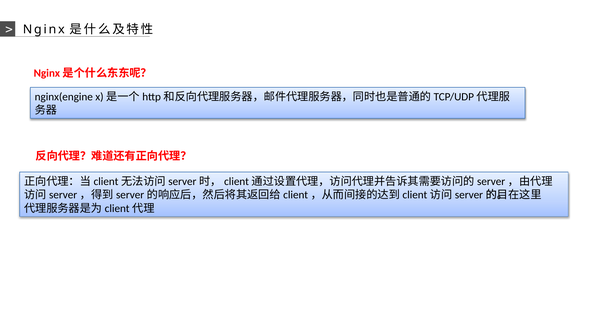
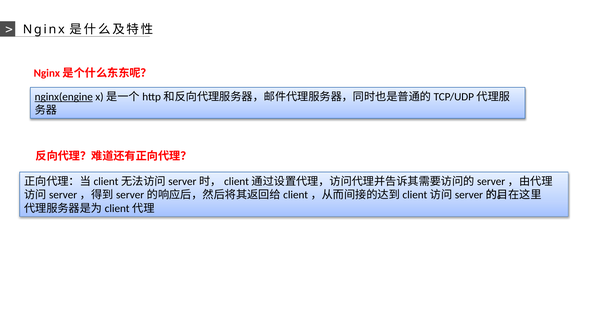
nginx(engine underline: none -> present (64, 97)
